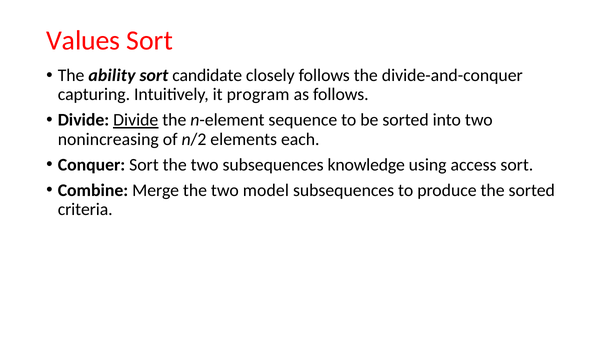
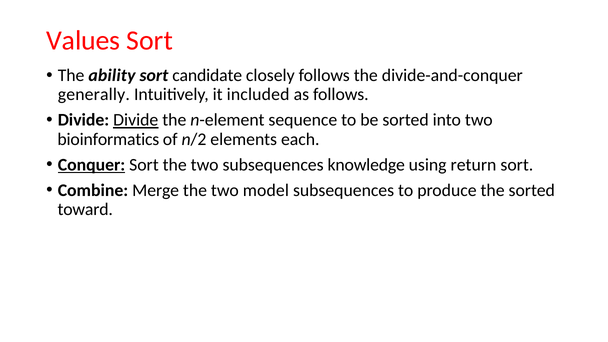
capturing: capturing -> generally (94, 95)
program: program -> included (258, 95)
nonincreasing: nonincreasing -> bioinformatics (108, 139)
Conquer underline: none -> present (91, 165)
access: access -> return (473, 165)
criteria: criteria -> toward (85, 209)
